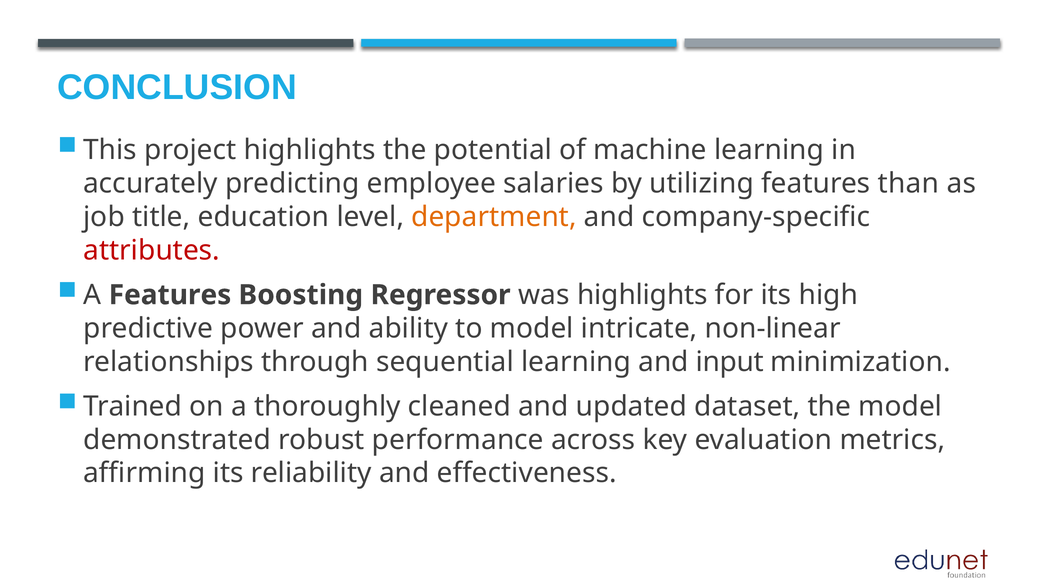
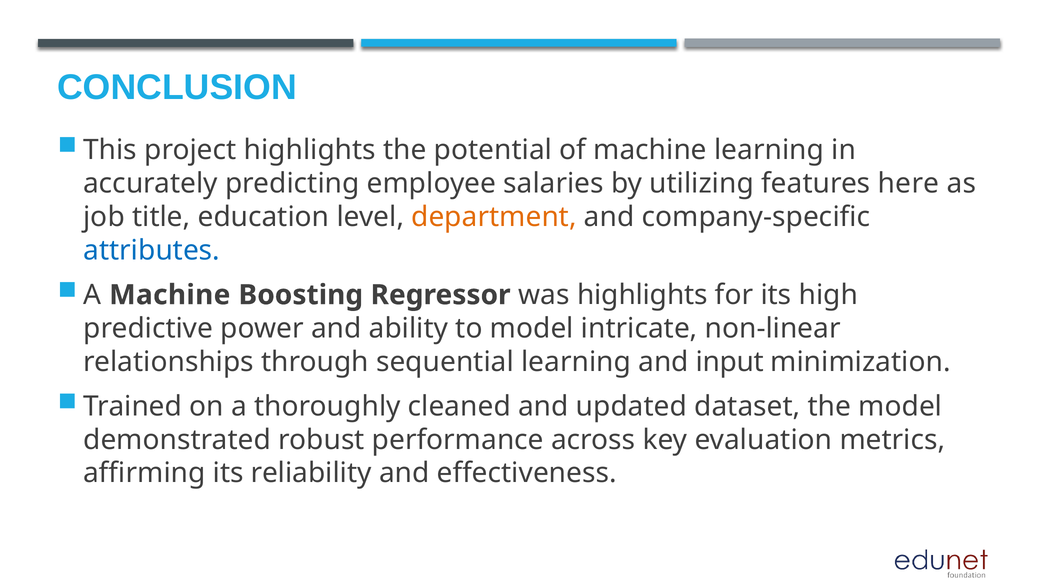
than: than -> here (909, 183)
attributes colour: red -> blue (152, 250)
A Features: Features -> Machine (170, 295)
